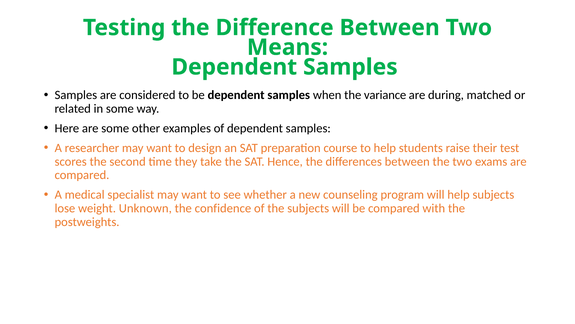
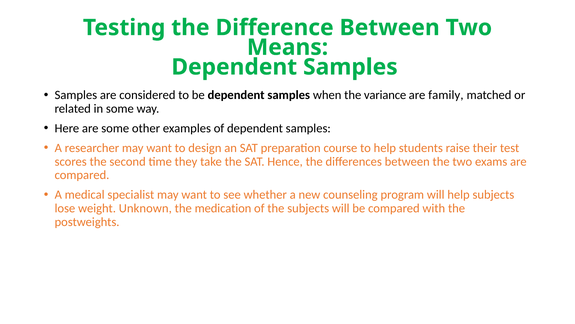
during: during -> family (446, 95)
confidence: confidence -> medication (223, 208)
